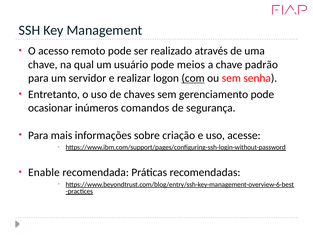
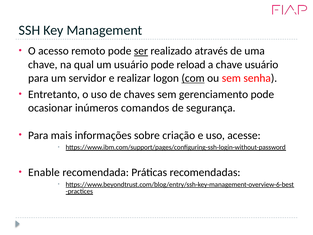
ser underline: none -> present (141, 51)
meios: meios -> reload (191, 64)
chave padrão: padrão -> usuário (262, 64)
